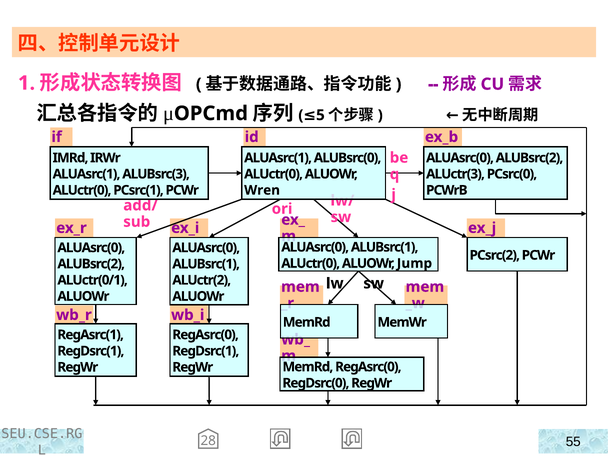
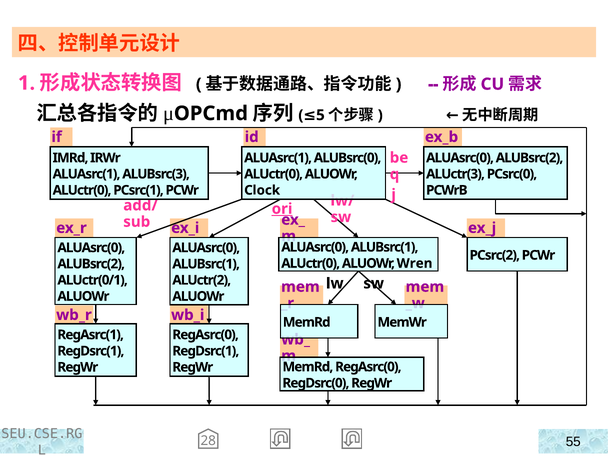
Wren: Wren -> Clock (262, 190)
ori underline: none -> present (282, 209)
Jump: Jump -> Wren (415, 263)
